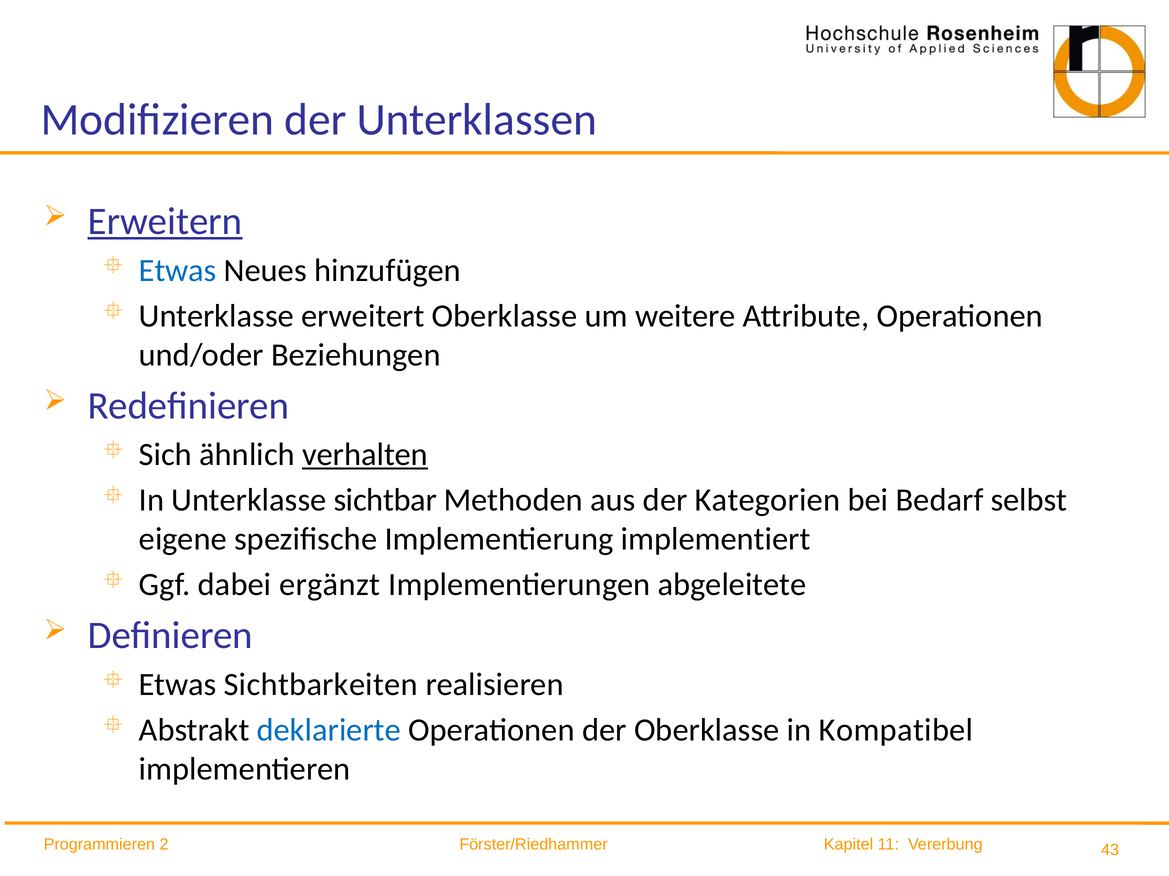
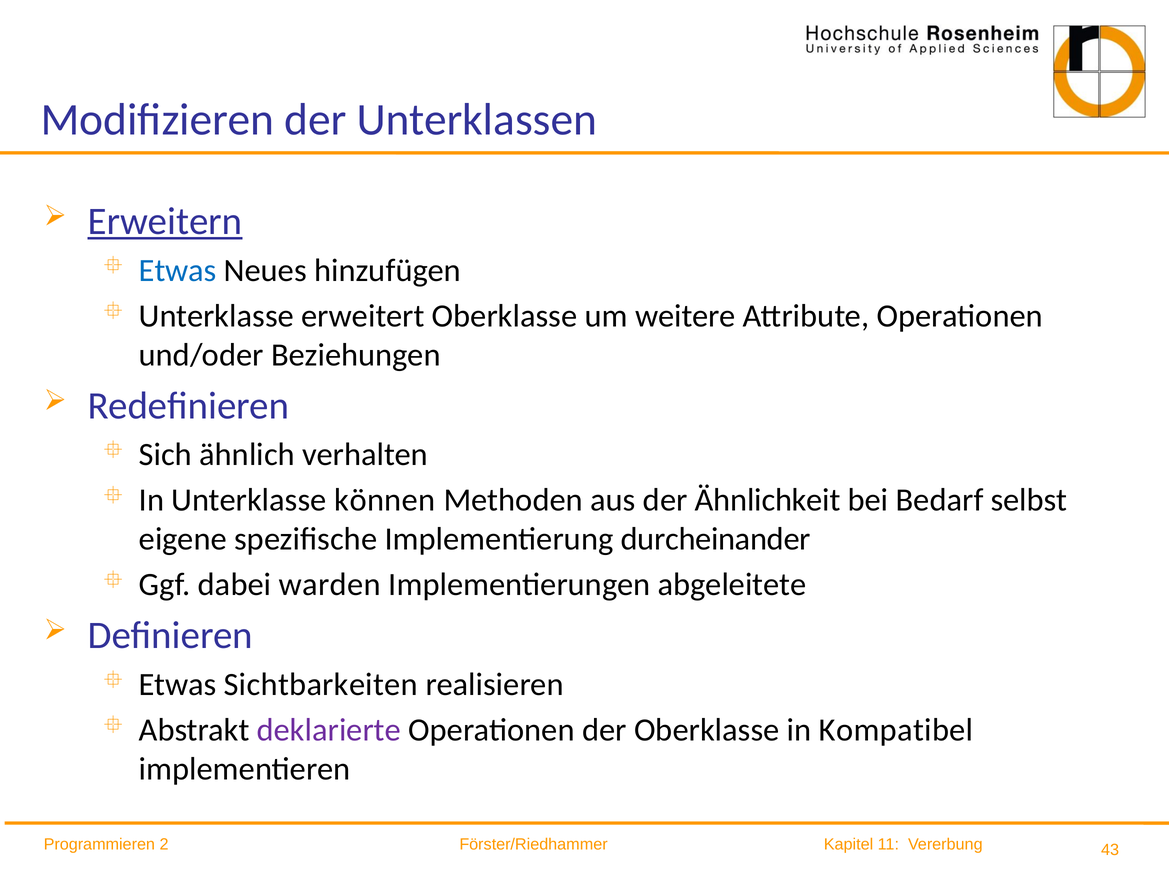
verhalten underline: present -> none (365, 455)
sichtbar: sichtbar -> können (385, 501)
Kategorien: Kategorien -> Ähnlichkeit (768, 501)
implementiert: implementiert -> durcheinander (716, 540)
ergänzt: ergänzt -> warden (330, 585)
deklarierte colour: blue -> purple (329, 731)
